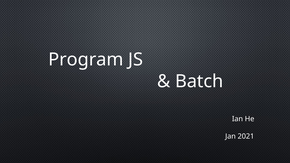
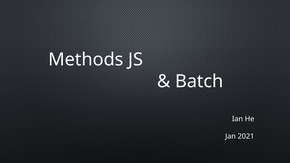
Program: Program -> Methods (86, 60)
